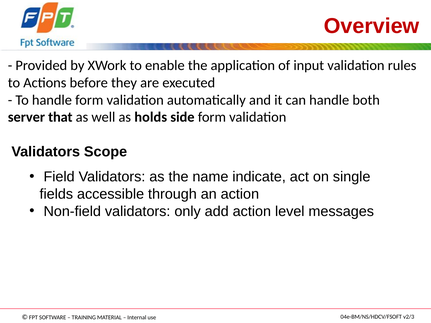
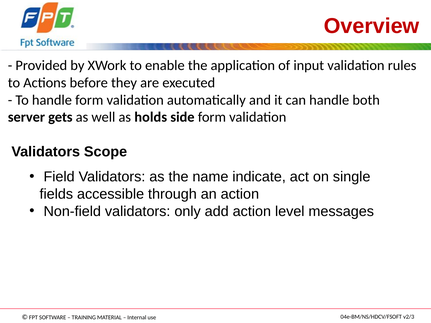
that: that -> gets (60, 117)
